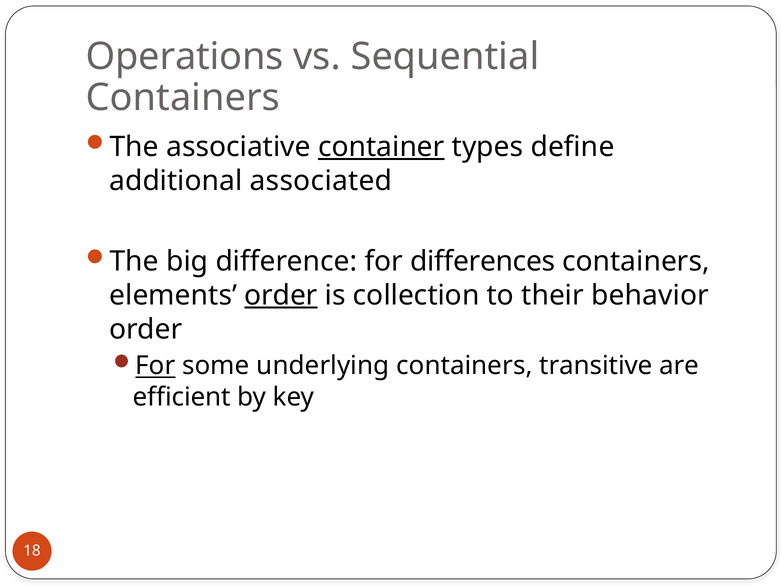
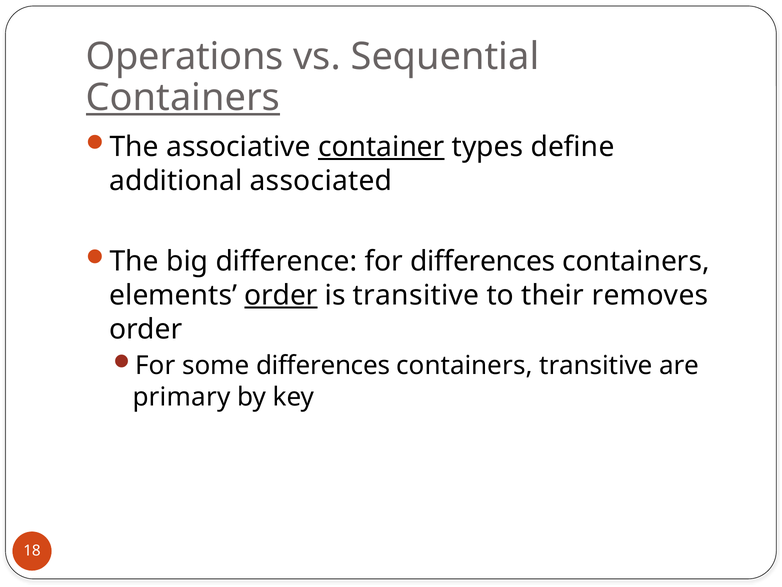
Containers underline: none -> present (183, 98)
is collection: collection -> transitive (416, 295)
behavior: behavior -> removes (650, 295)
For underline: present -> none (155, 366)
some underlying: underlying -> differences (323, 366)
efficient: efficient -> primary (182, 397)
